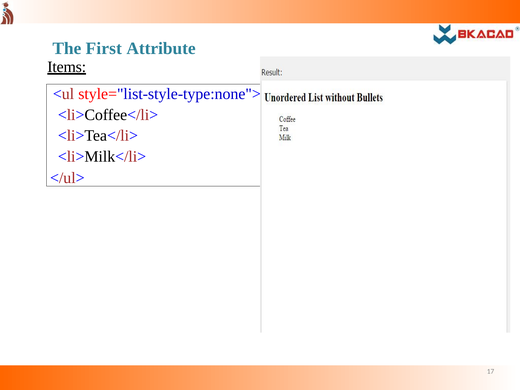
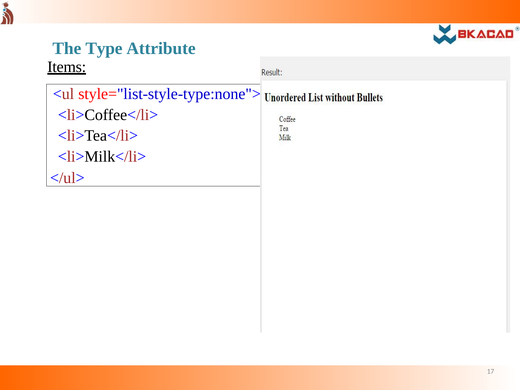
First: First -> Type (104, 48)
